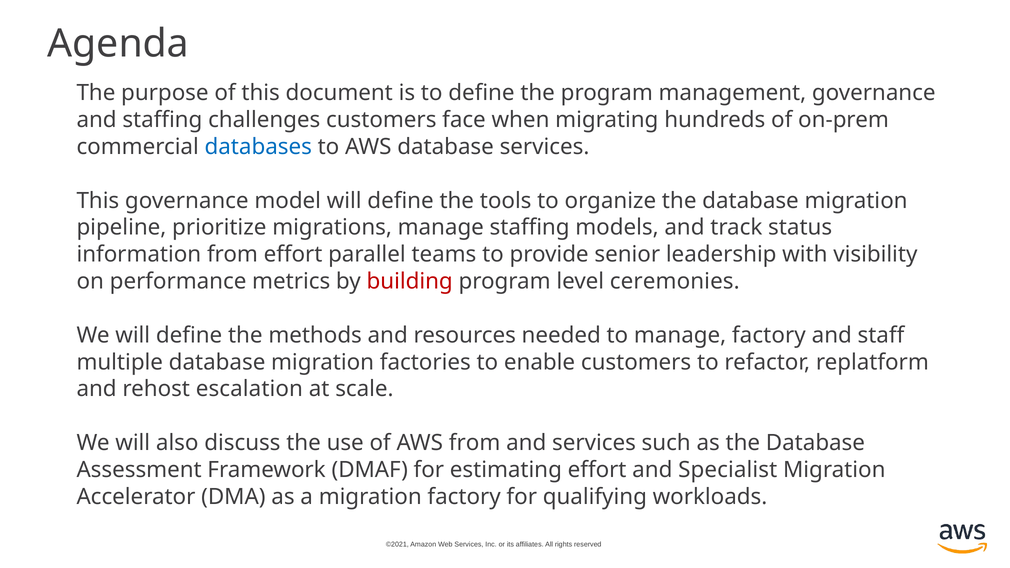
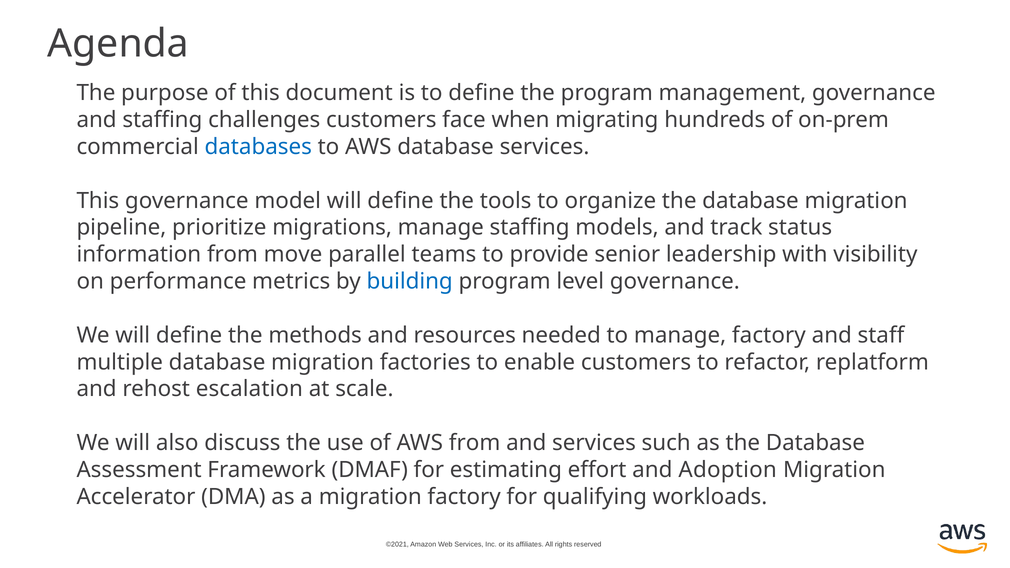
from effort: effort -> move (293, 255)
building colour: red -> blue (410, 281)
level ceremonies: ceremonies -> governance (675, 281)
Specialist: Specialist -> Adoption (728, 470)
